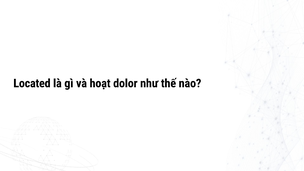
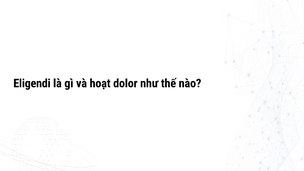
Located: Located -> Eligendi (32, 83)
